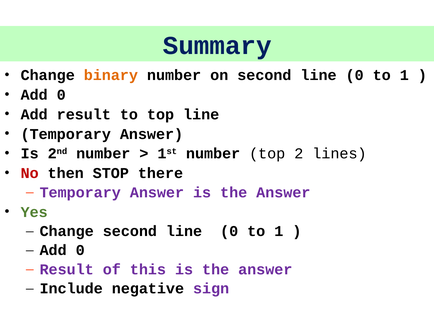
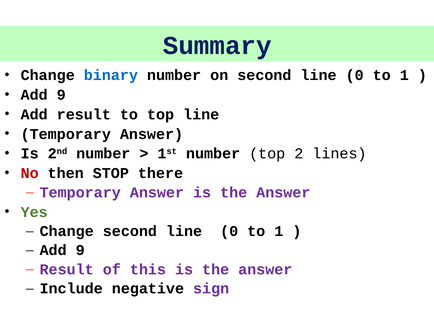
binary colour: orange -> blue (111, 75)
0: 0 -> 9 (61, 95)
0: 0 -> 9 (80, 251)
